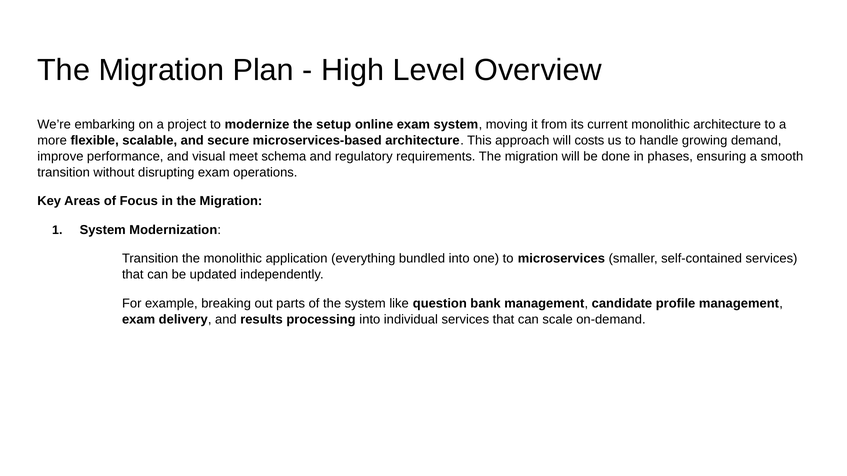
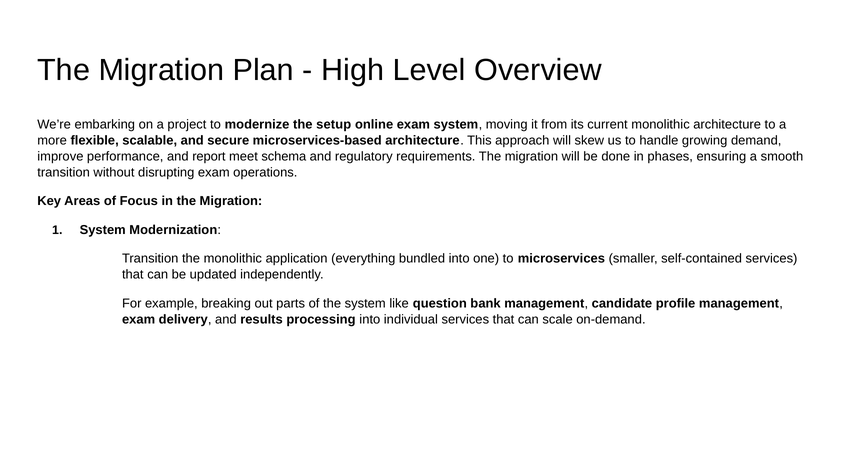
costs: costs -> skew (589, 140)
visual: visual -> report (209, 157)
